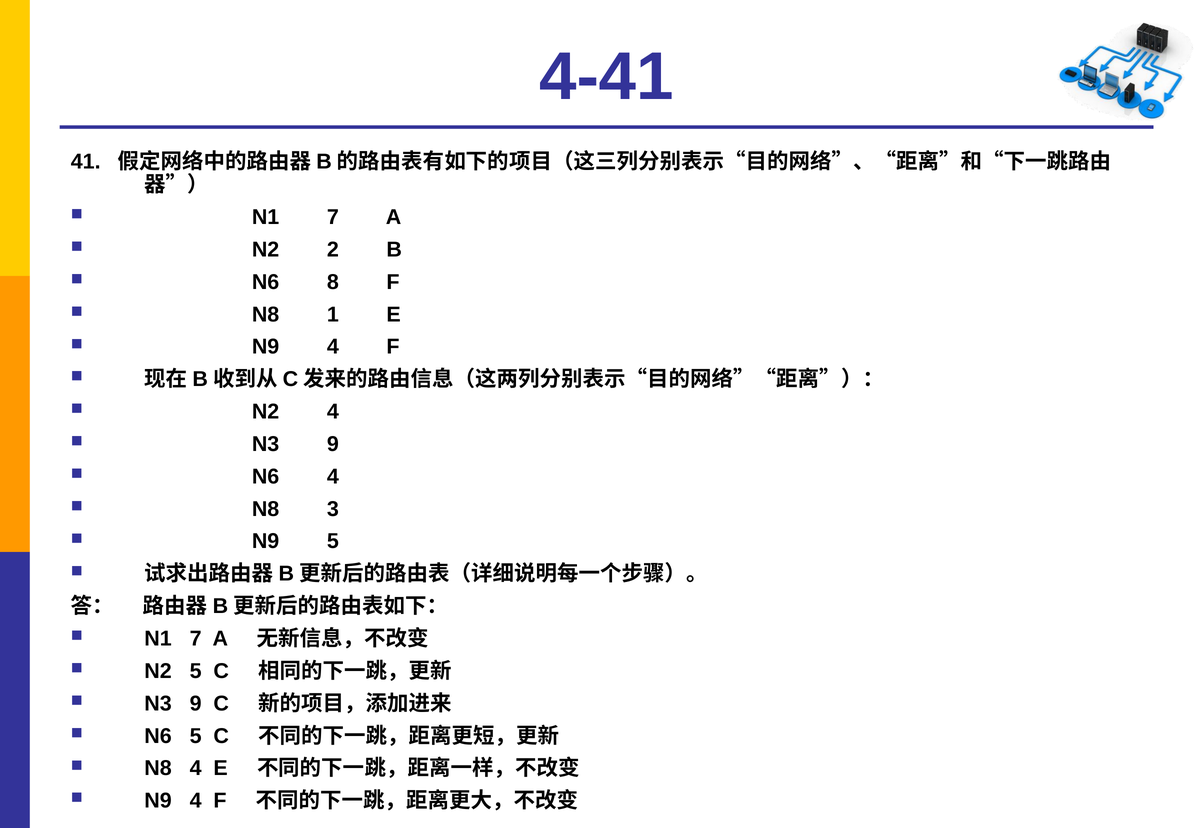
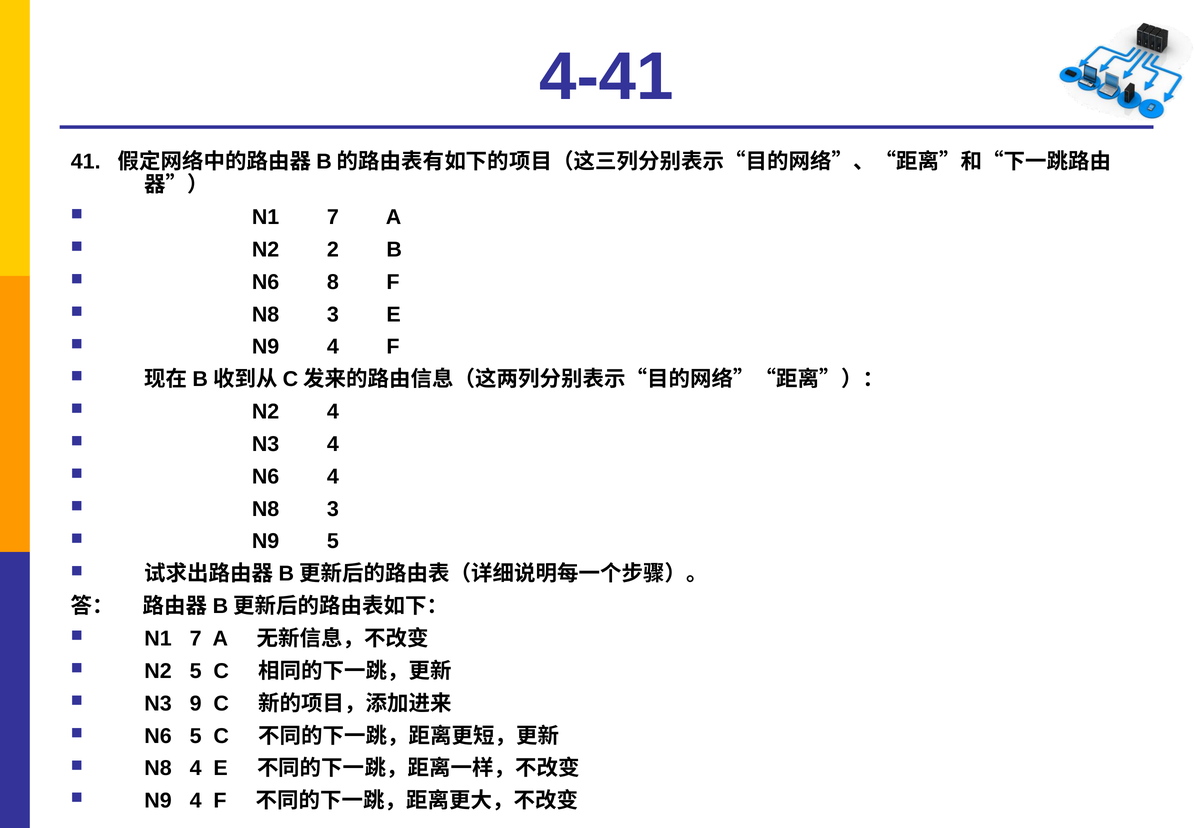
1: 1 -> 3 (333, 314)
9: 9 -> 4 (333, 444)
